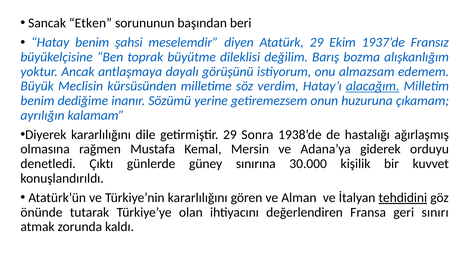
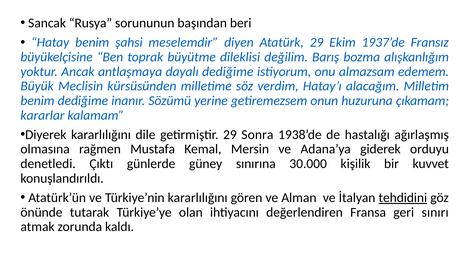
Etken: Etken -> Rusya (90, 23)
dayalı görüşünü: görüşünü -> dediğime (228, 72)
alacağım underline: present -> none (373, 86)
ayrılığın: ayrılığın -> kararlar (43, 115)
